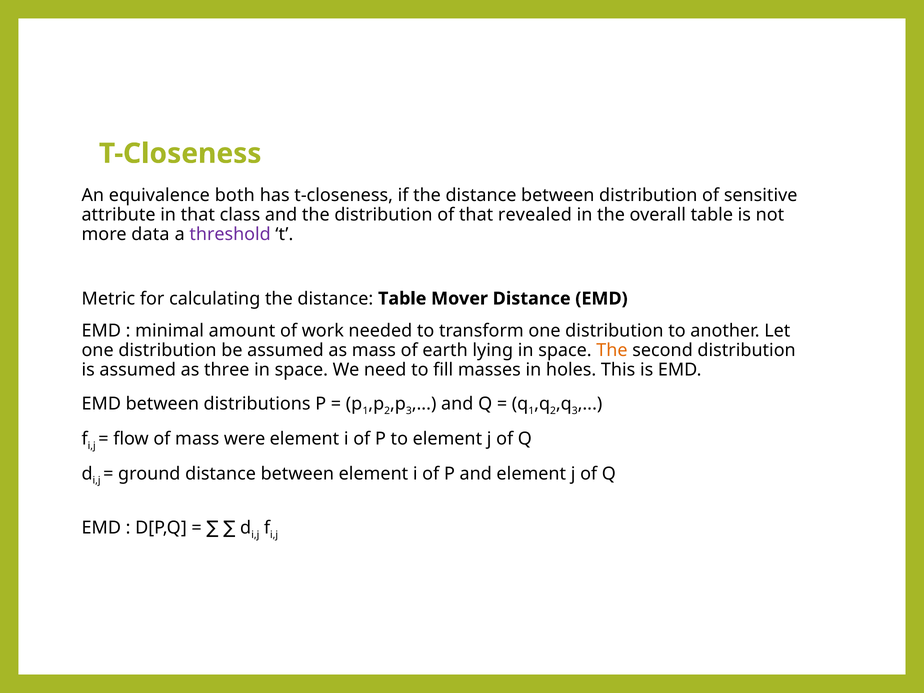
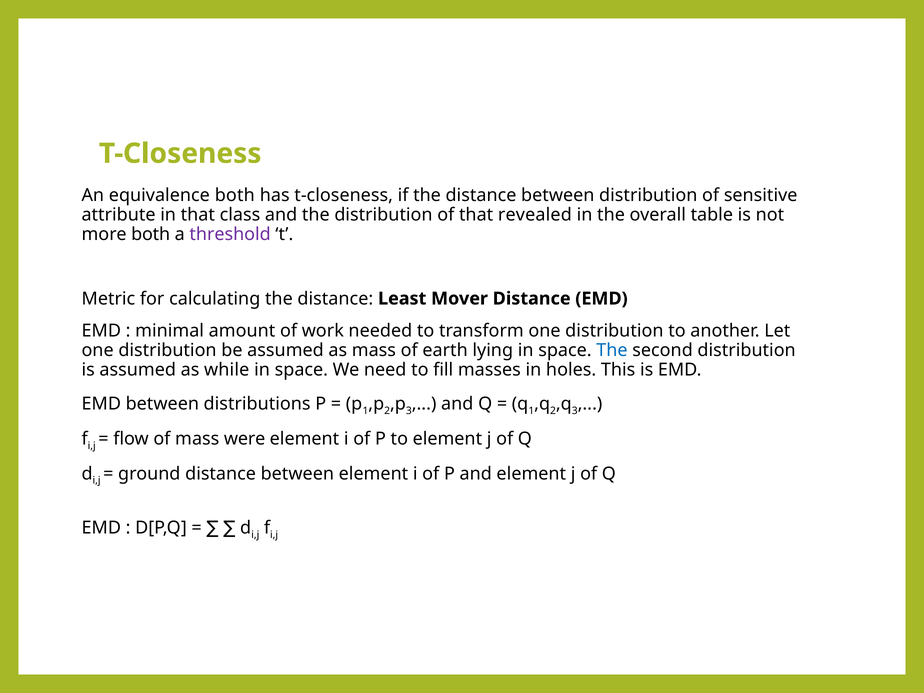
more data: data -> both (151, 234)
distance Table: Table -> Least (402, 299)
The colour: orange -> blue (612, 350)
three: three -> while (227, 370)
